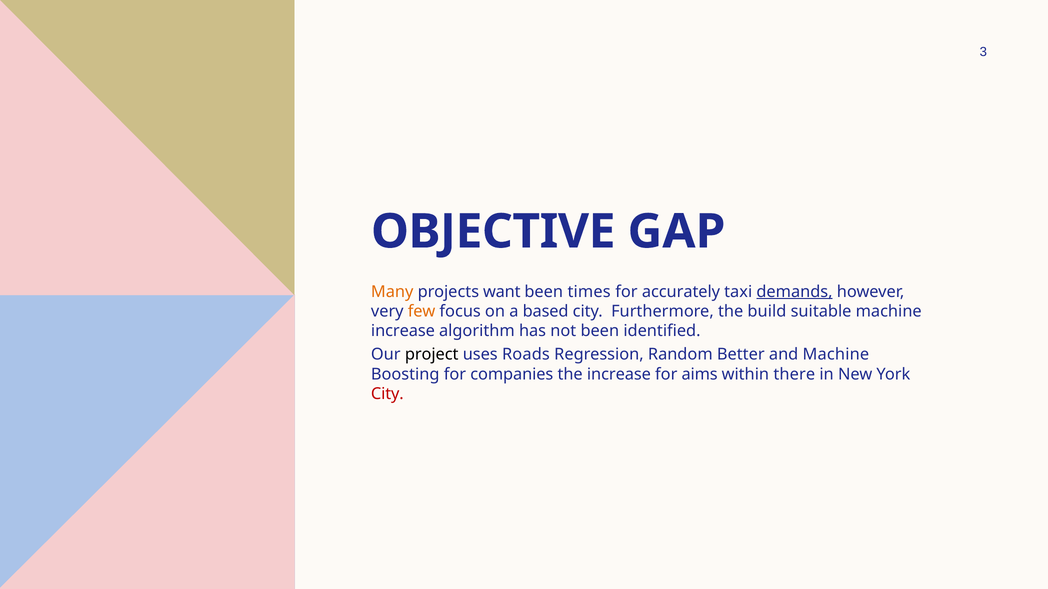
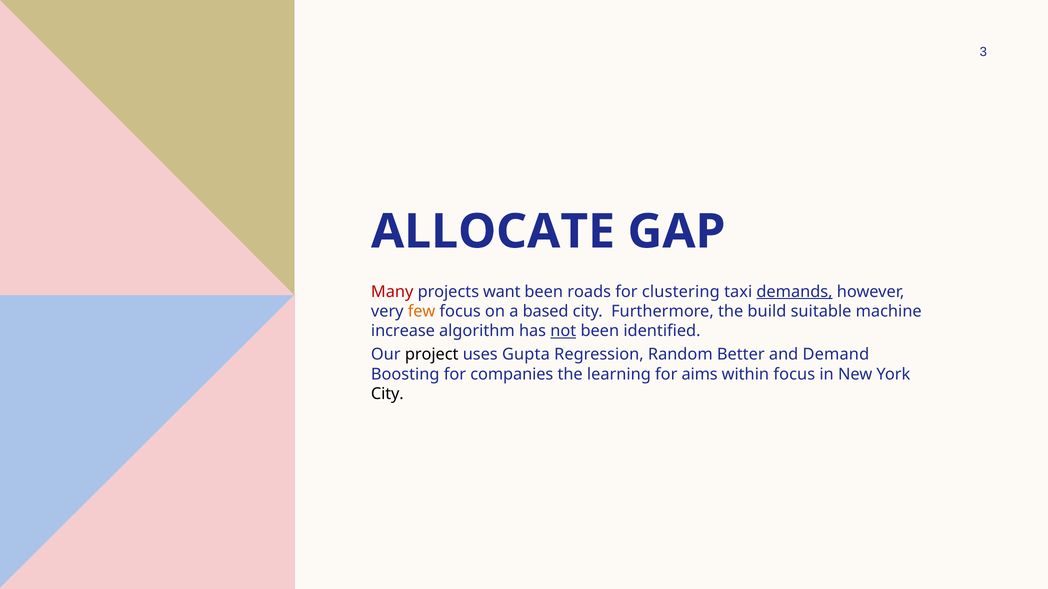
OBJECTIVE: OBJECTIVE -> ALLOCATE (493, 232)
Many colour: orange -> red (392, 292)
times: times -> roads (589, 292)
accurately: accurately -> clustering (681, 292)
not underline: none -> present (563, 331)
Roads: Roads -> Gupta (526, 355)
and Machine: Machine -> Demand (836, 355)
the increase: increase -> learning (619, 374)
within there: there -> focus (794, 374)
City colour: red -> black (387, 394)
